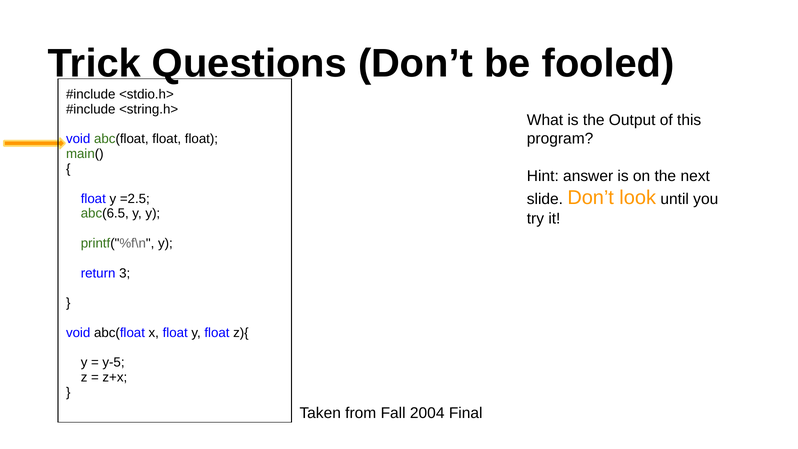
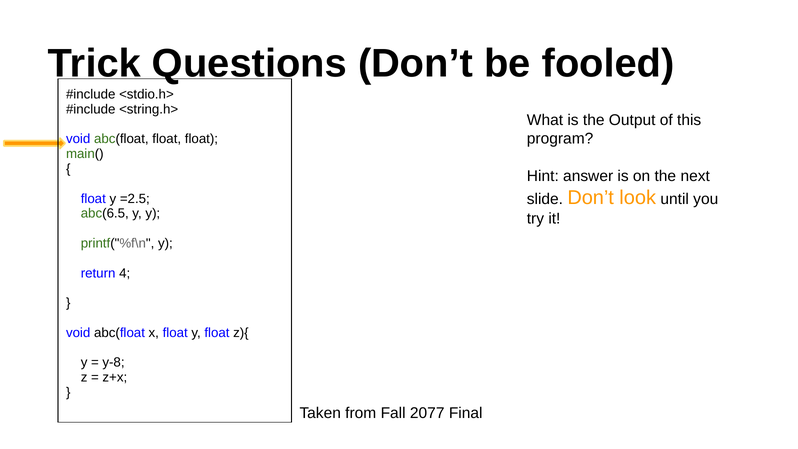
3: 3 -> 4 (125, 273)
y-5: y-5 -> y-8 (114, 362)
2004: 2004 -> 2077 (427, 413)
